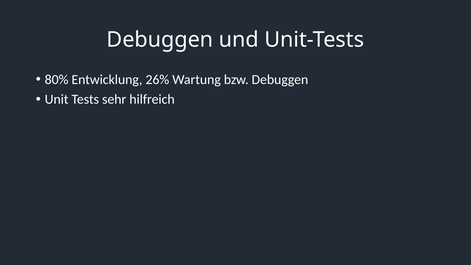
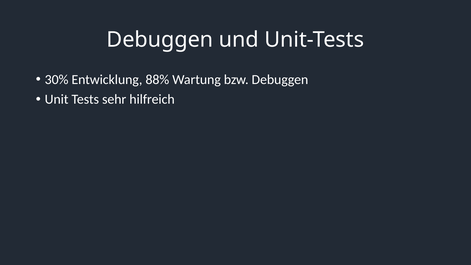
80%: 80% -> 30% (57, 80)
26%: 26% -> 88% (157, 80)
